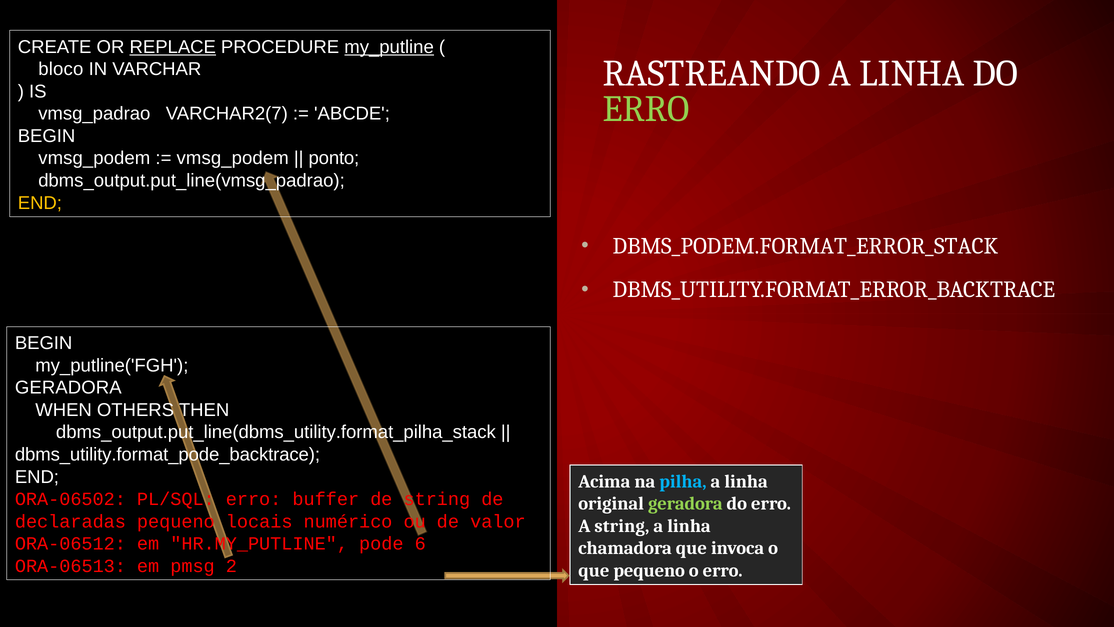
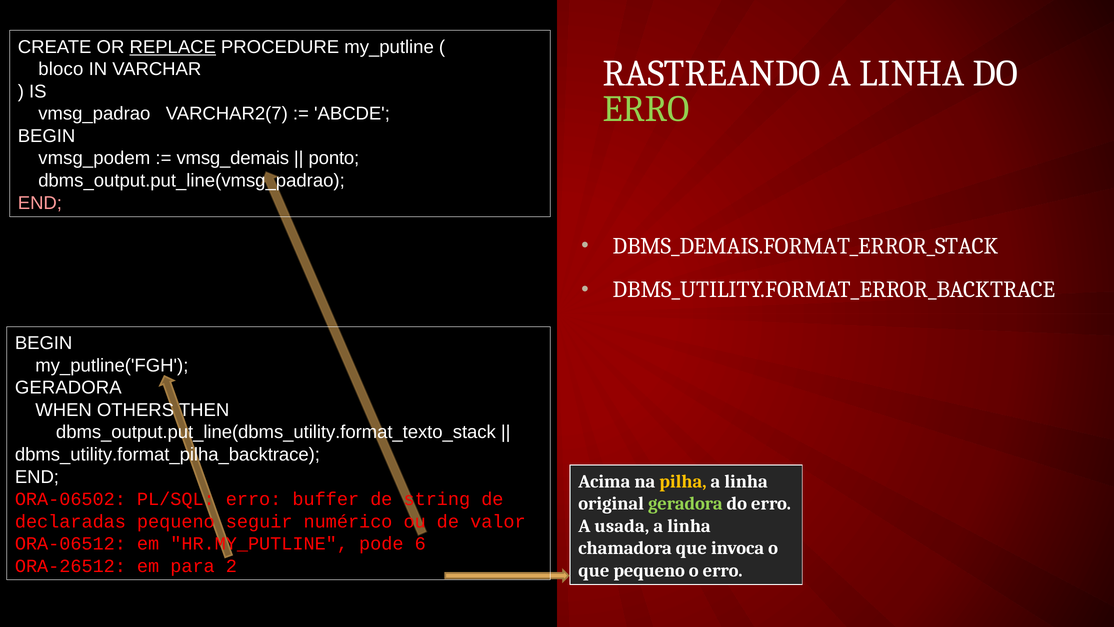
my_putline underline: present -> none (389, 47)
vmsg_podem: vmsg_podem -> vmsg_demais (233, 158)
END colour: yellow -> pink (40, 203)
DBMS_PODEM.FORMAT_ERROR_STACK: DBMS_PODEM.FORMAT_ERROR_STACK -> DBMS_DEMAIS.FORMAT_ERROR_STACK (806, 246)
dbms_output.put_line(dbms_utility.format_pilha_stack: dbms_output.put_line(dbms_utility.format_pilha_stack -> dbms_output.put_line(dbms_utility.format_texto_stack (276, 432)
dbms_utility.format_pode_backtrace: dbms_utility.format_pode_backtrace -> dbms_utility.format_pilha_backtrace (167, 454)
pilha colour: light blue -> yellow (683, 481)
locais: locais -> seguir (259, 521)
A string: string -> usada (622, 526)
ORA-06513: ORA-06513 -> ORA-26512 (70, 566)
pmsg: pmsg -> para (193, 566)
